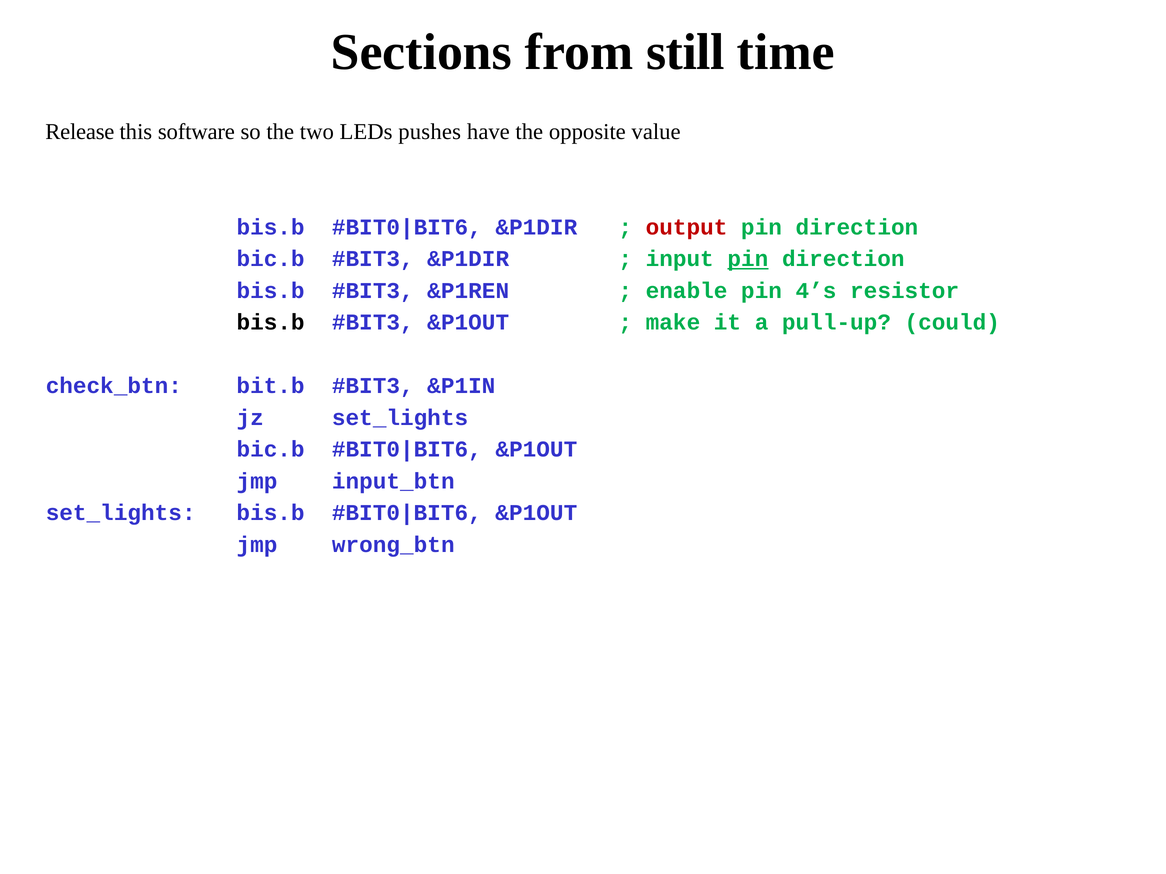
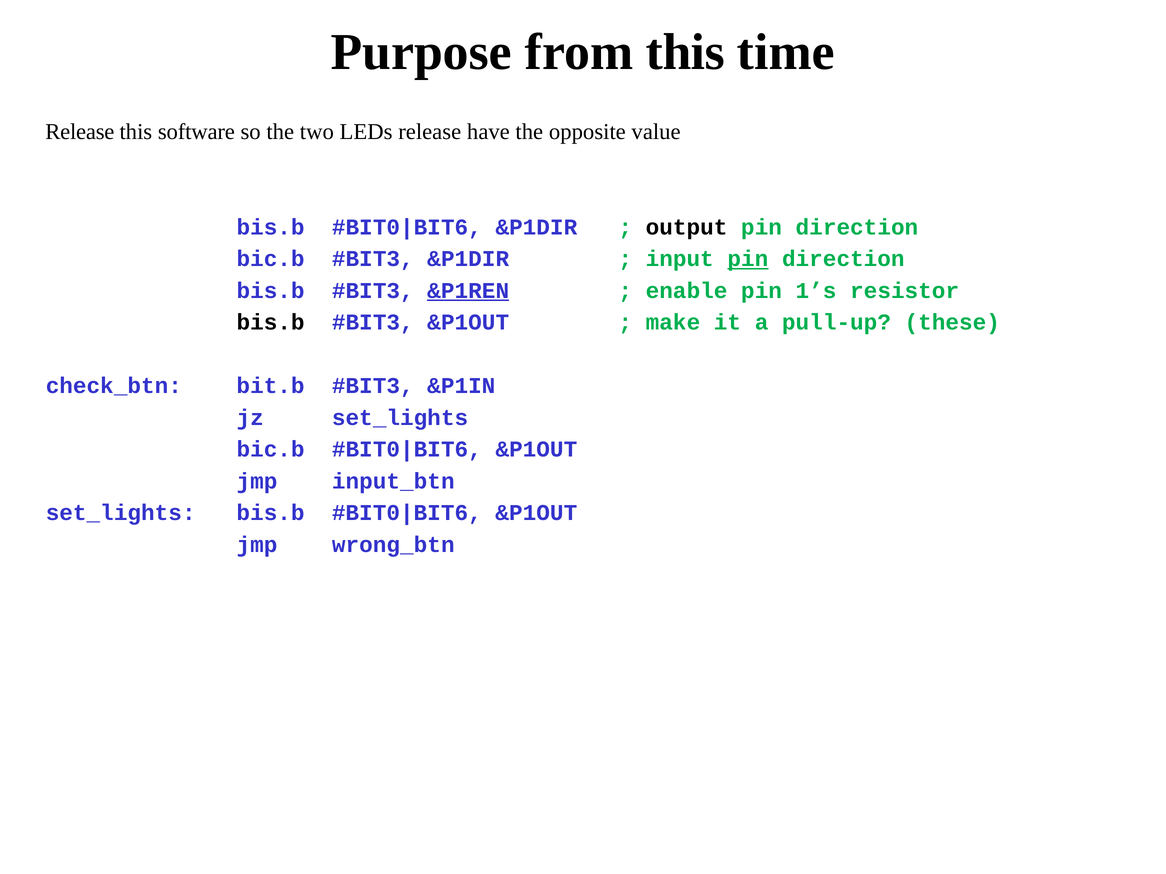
Sections: Sections -> Purpose (421, 52)
from still: still -> this (685, 52)
LEDs pushes: pushes -> release (430, 132)
output colour: red -> black (687, 227)
&P1REN underline: none -> present (468, 291)
4’s: 4’s -> 1’s (816, 291)
could: could -> these (952, 323)
